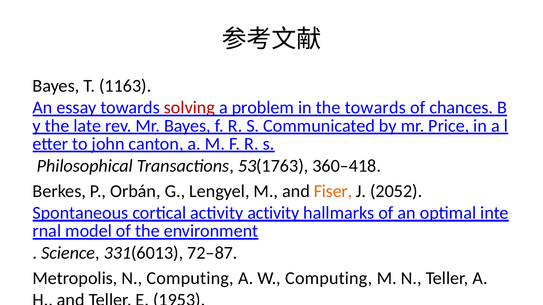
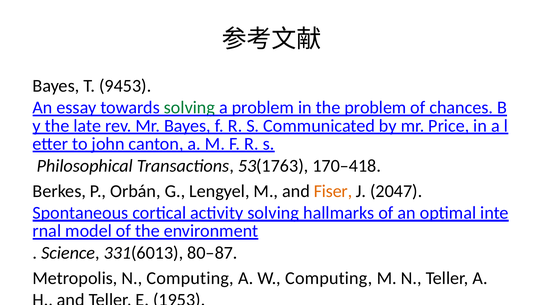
1163: 1163 -> 9453 (125, 86)
solving colour: red -> green (189, 108)
the towards: towards -> problem (375, 108)
360–418: 360–418 -> 170–418 (347, 166)
2052: 2052 -> 2047 (396, 191)
activity activity: activity -> solving (273, 213)
72–87: 72–87 -> 80–87 (212, 253)
